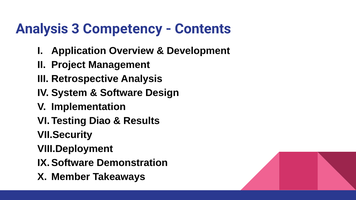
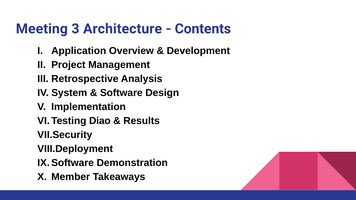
Analysis: Analysis -> Meeting (42, 29)
Competency: Competency -> Architecture (123, 29)
